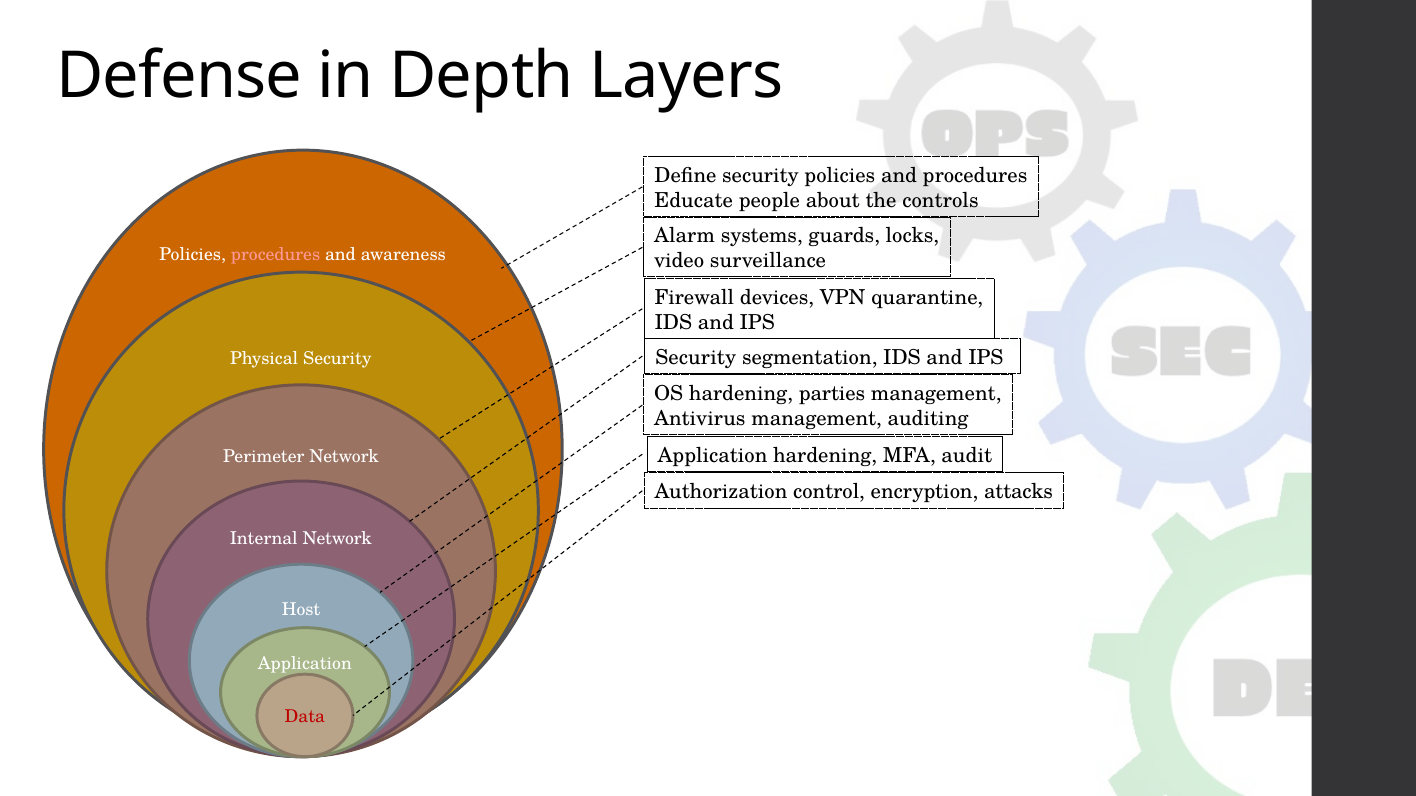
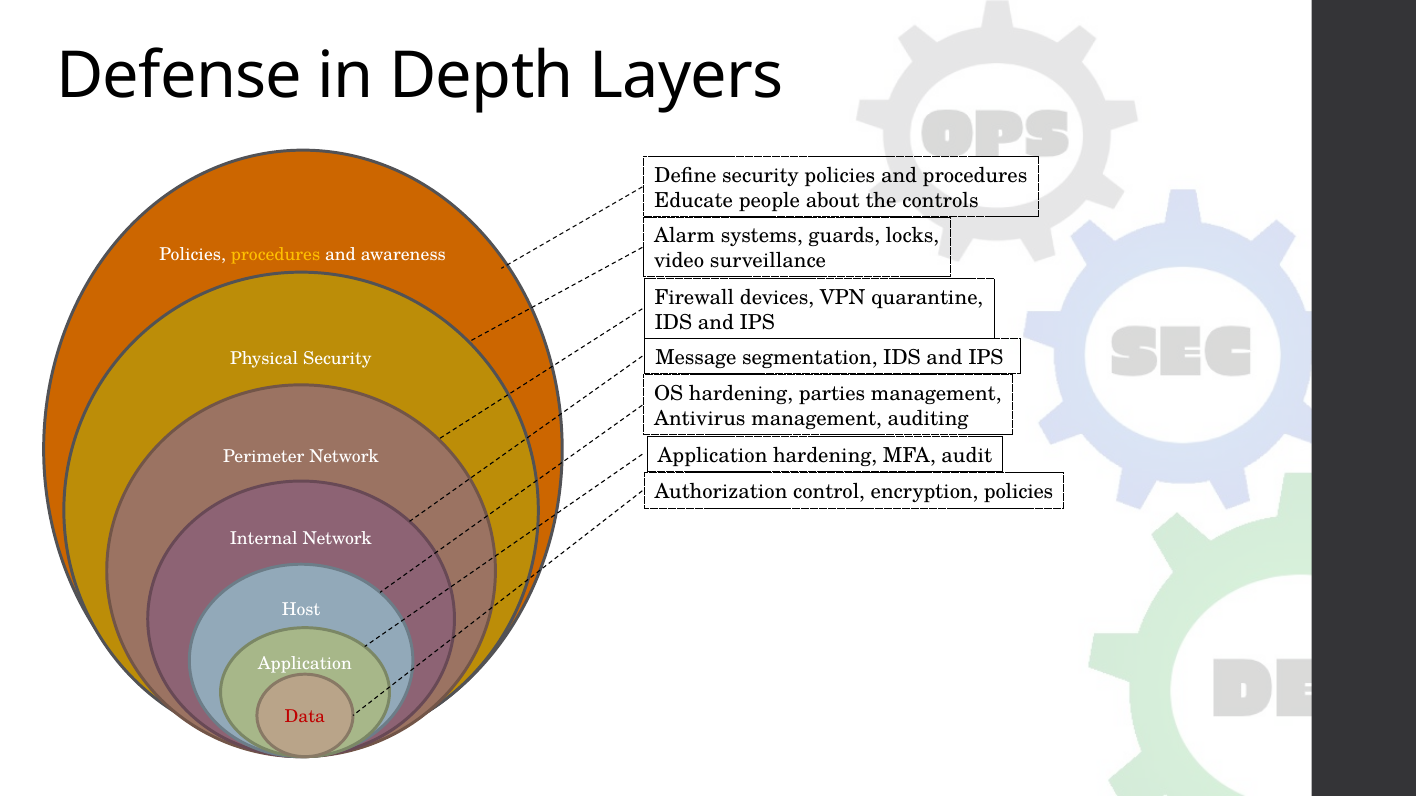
procedures colour: pink -> yellow (276, 255)
Security: Security -> Message (696, 358)
encryption attacks: attacks -> policies (1019, 492)
